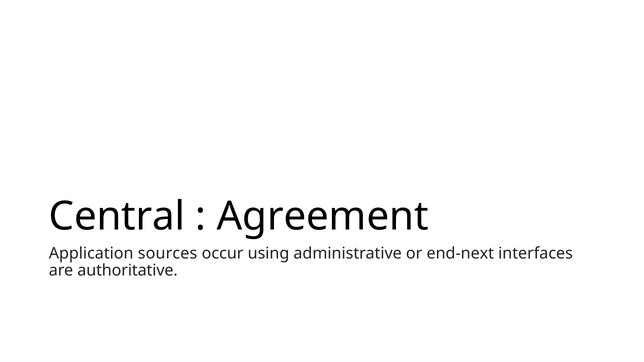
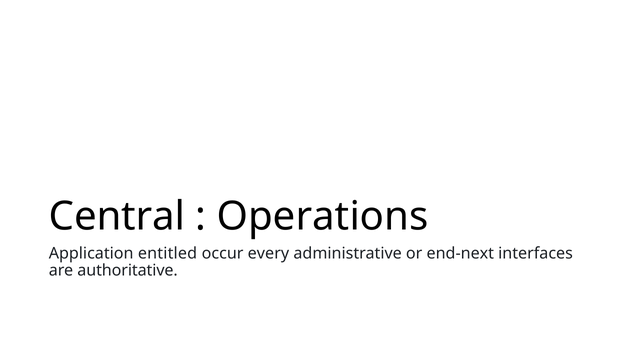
Agreement: Agreement -> Operations (323, 217)
sources: sources -> entitled (168, 253)
using: using -> every (268, 253)
